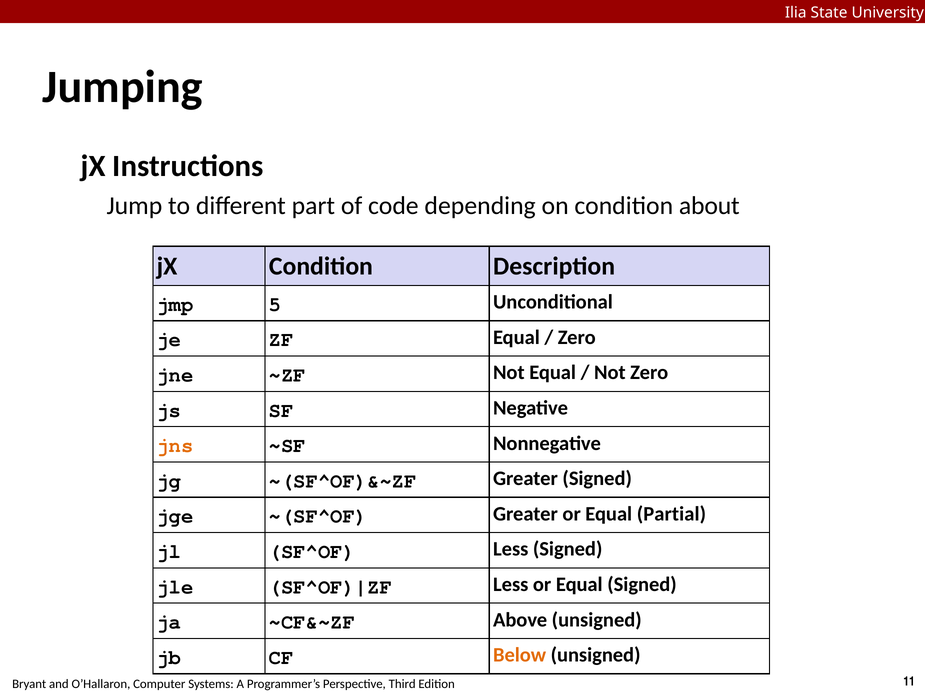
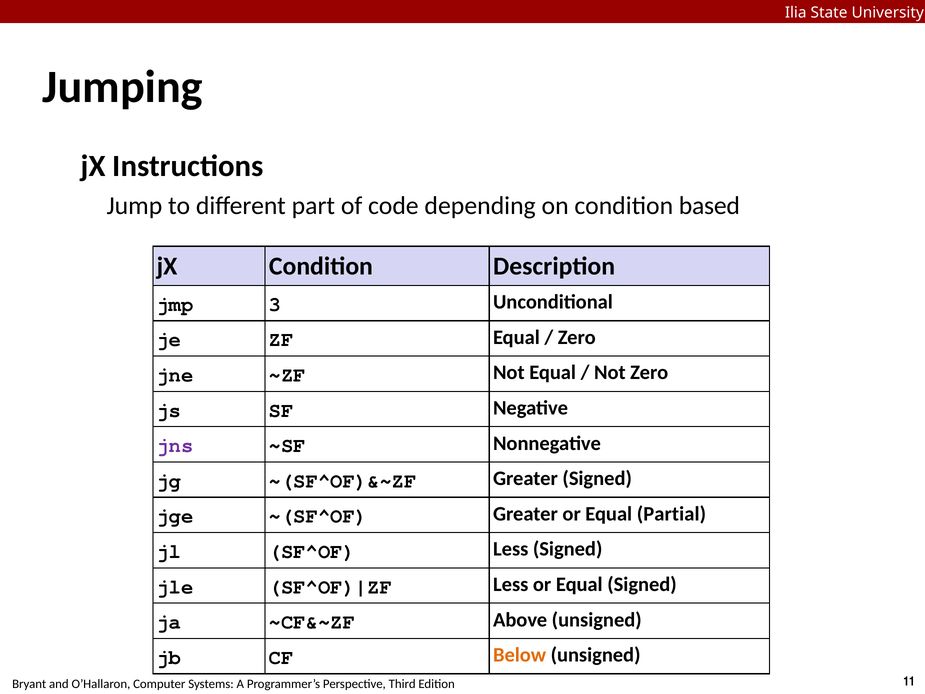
about: about -> based (709, 206)
5: 5 -> 3 (275, 304)
jns colour: orange -> purple (175, 445)
